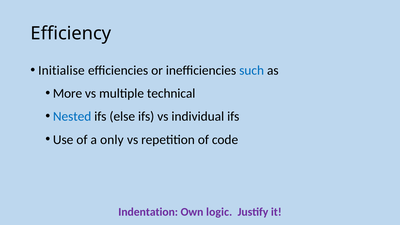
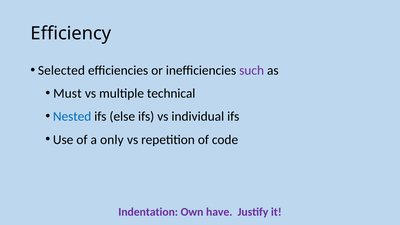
Initialise: Initialise -> Selected (61, 70)
such colour: blue -> purple (252, 70)
More: More -> Must (67, 93)
logic: logic -> have (219, 212)
